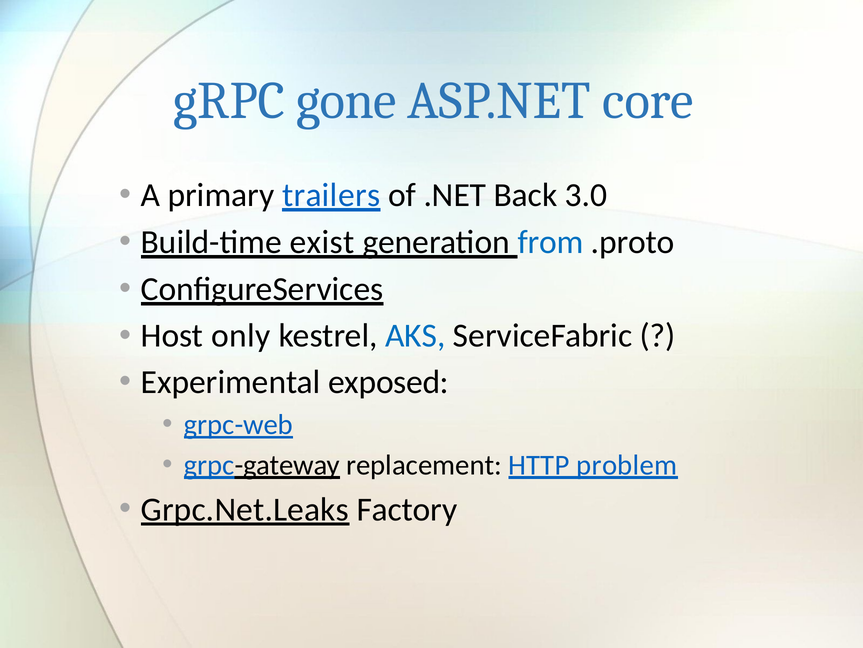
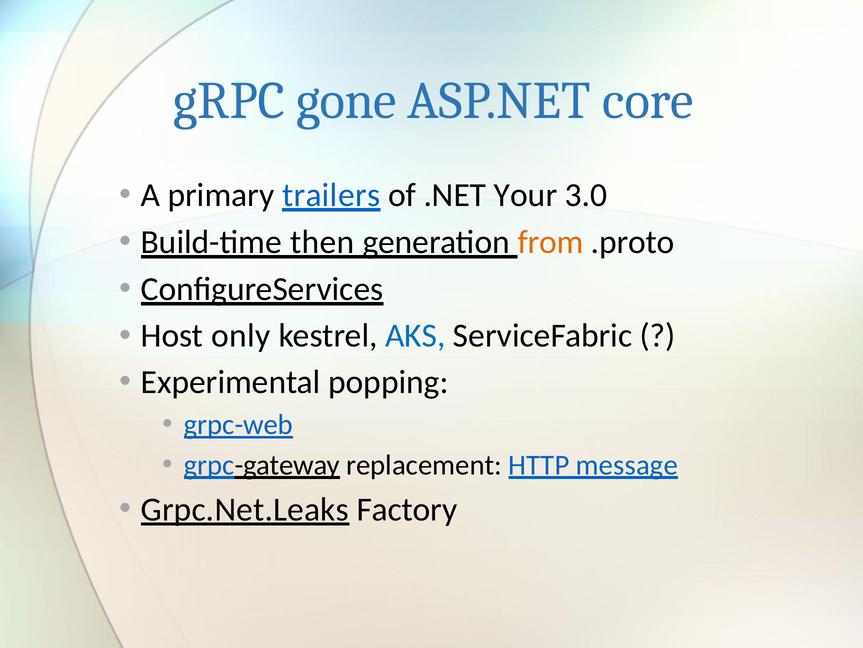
Back: Back -> Your (526, 195)
exist: exist -> then (322, 242)
from colour: blue -> orange (551, 242)
exposed: exposed -> popping (388, 382)
problem: problem -> message (627, 465)
